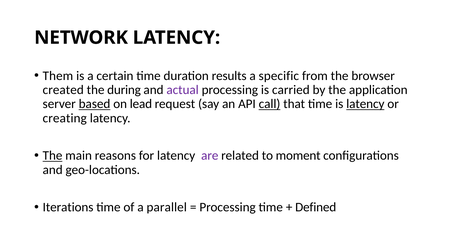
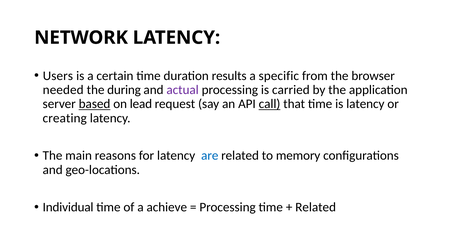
Them: Them -> Users (58, 76)
created: created -> needed (63, 90)
latency underline: present -> none (365, 104)
The underline: present -> none (53, 156)
are colour: purple -> blue (210, 156)
moment: moment -> memory (298, 156)
Iterations: Iterations -> Individual (68, 208)
parallel: parallel -> achieve (167, 208)
Defined: Defined -> Related (316, 208)
